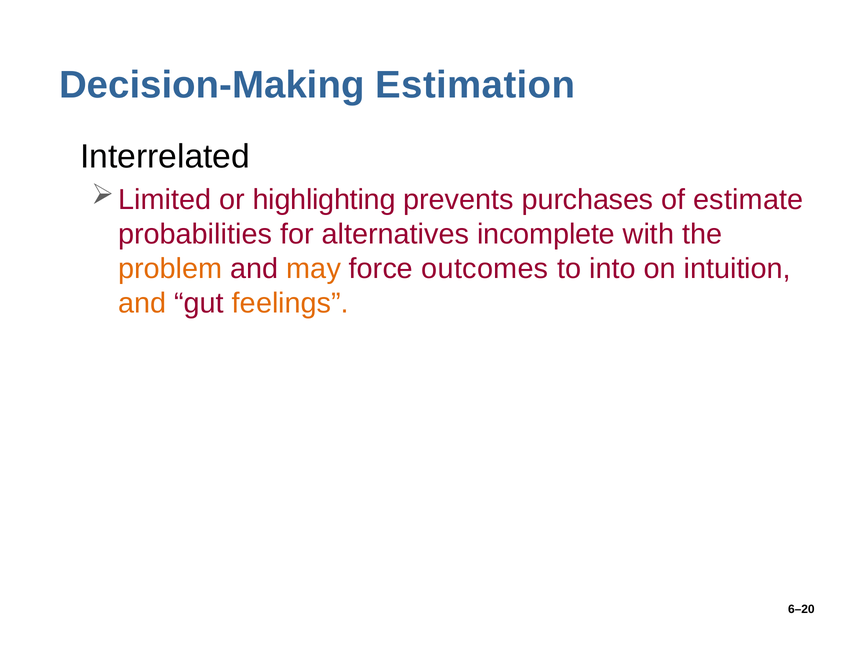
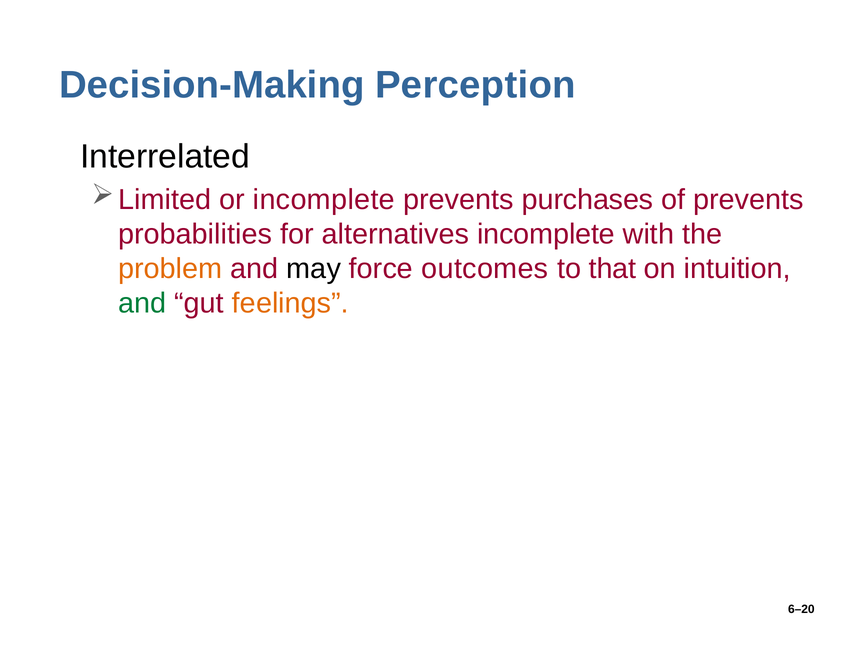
Estimation: Estimation -> Perception (475, 85)
or highlighting: highlighting -> incomplete (324, 200)
of estimate: estimate -> prevents (748, 200)
may colour: orange -> black (314, 269)
into: into -> that (613, 269)
and colour: orange -> green (142, 303)
